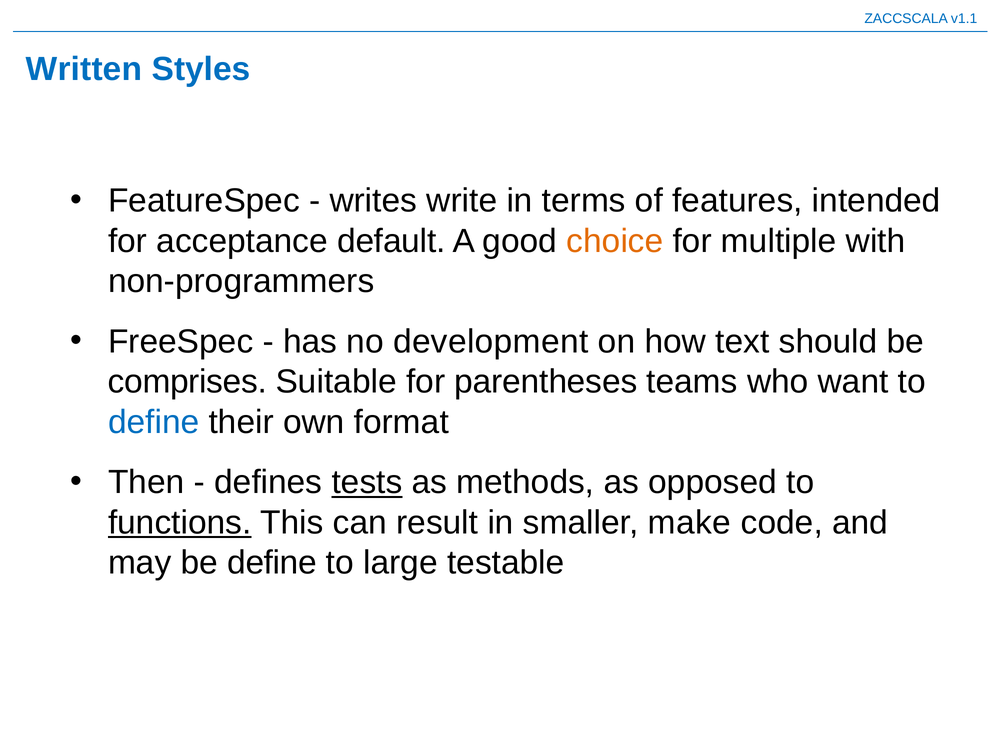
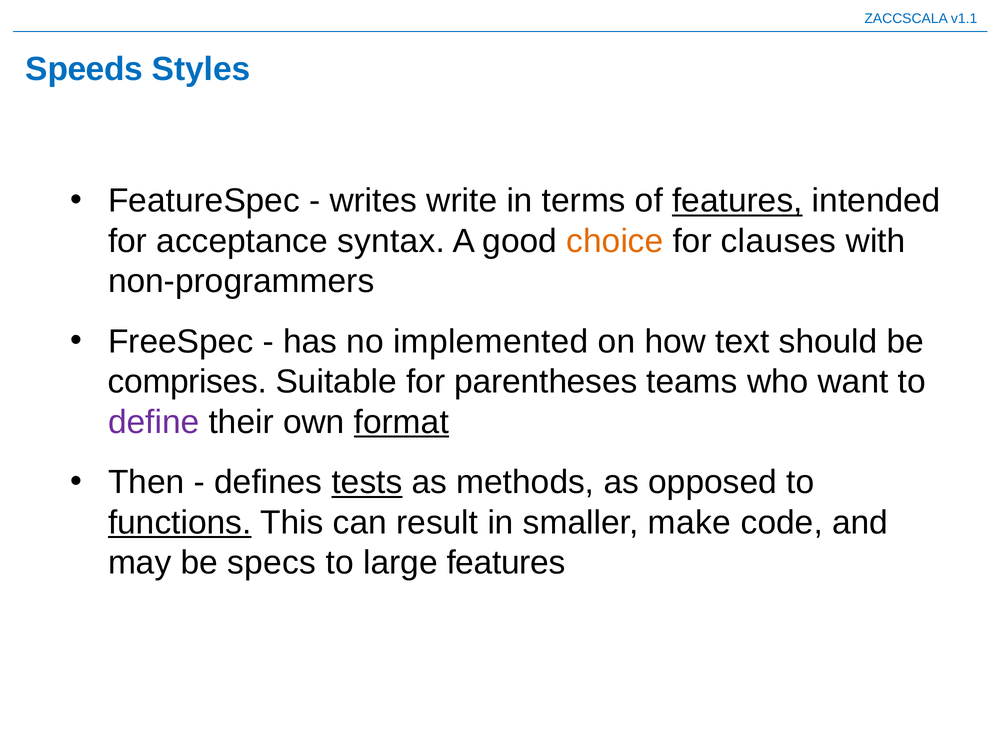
Written: Written -> Speeds (84, 69)
features underline: none -> present (737, 201)
default: default -> syntax (391, 241)
multiple: multiple -> clauses (779, 241)
development: development -> implemented (491, 342)
define colour: blue -> purple (154, 422)
format underline: none -> present (401, 422)
be define: define -> specs (272, 563)
large testable: testable -> features (506, 563)
